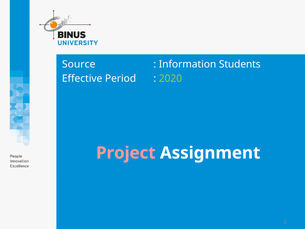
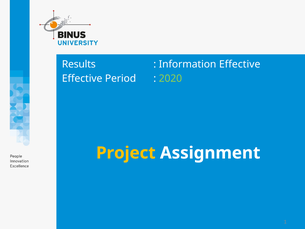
Source: Source -> Results (79, 64)
Information Students: Students -> Effective (240, 64)
Project colour: pink -> yellow (126, 153)
